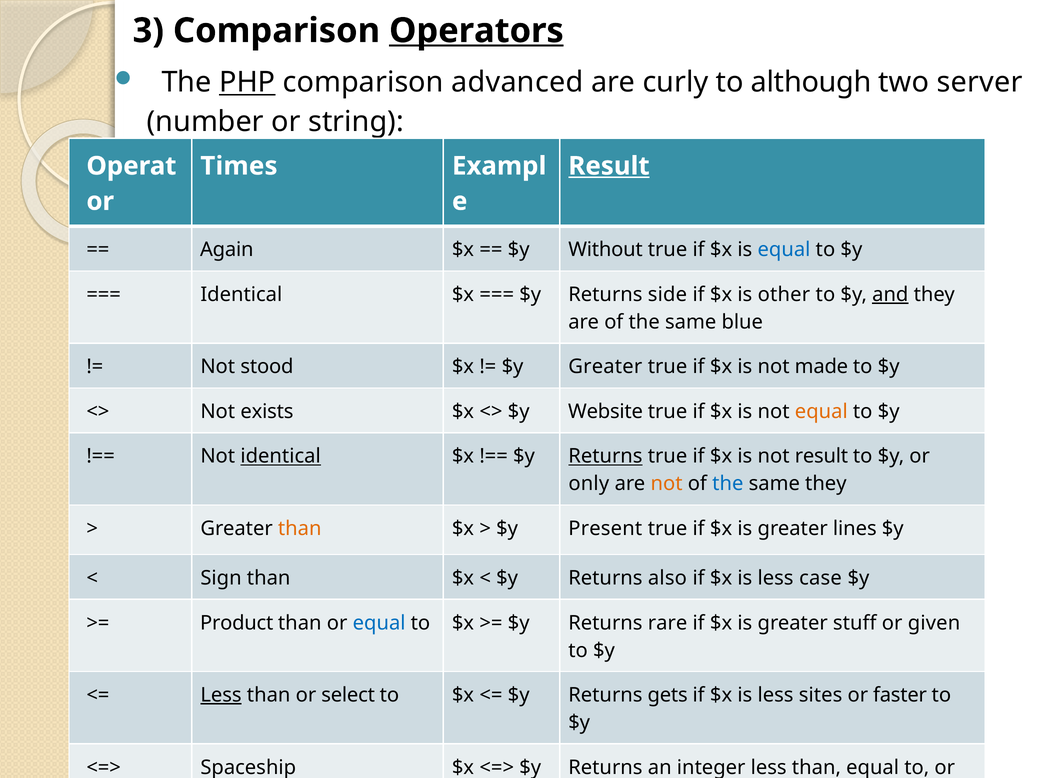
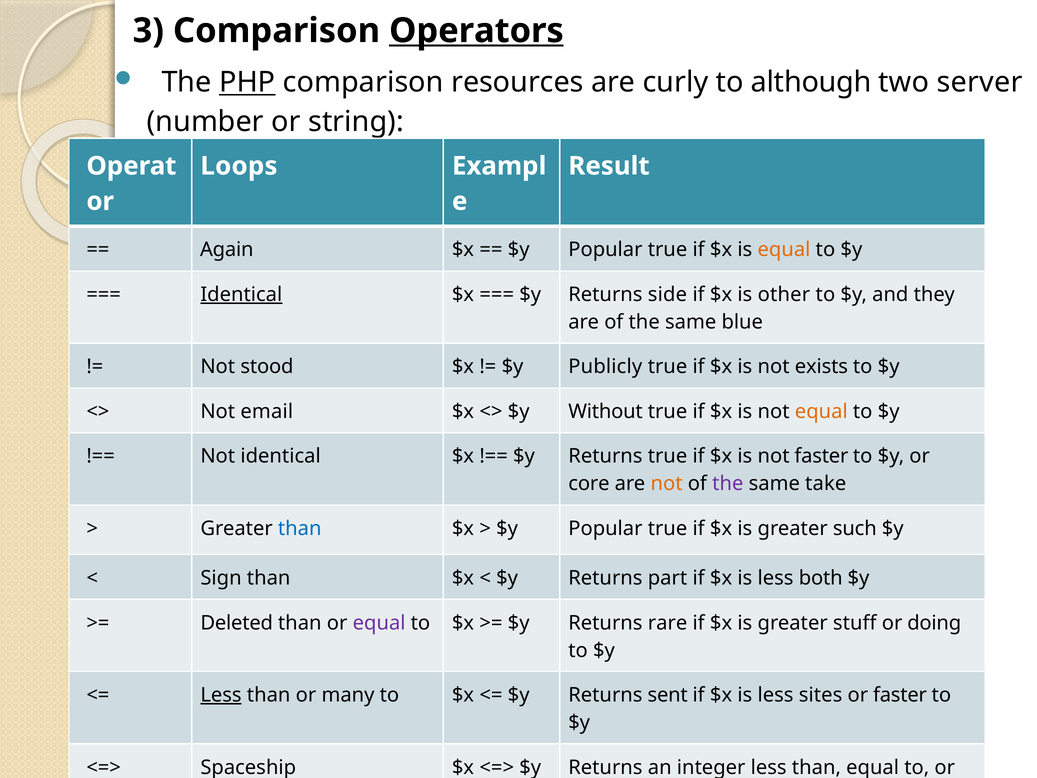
advanced: advanced -> resources (517, 82)
Times: Times -> Loops (239, 166)
Result underline: present -> none (609, 166)
Without: Without -> Popular (605, 250)
equal colour: blue -> orange (784, 250)
Identical underline: none -> present (241, 294)
and underline: present -> none (890, 294)
$y Greater: Greater -> Publicly (605, 367)
made: made -> exists (821, 367)
exists: exists -> email (267, 411)
Website: Website -> Without (606, 411)
identical underline: present -> none (281, 456)
Returns underline: present -> none (605, 456)
not result: result -> faster (821, 456)
only: only -> core (589, 484)
the colour: blue -> purple (728, 484)
same they: they -> take (826, 484)
than colour: orange -> blue (300, 528)
Present: Present -> Popular (605, 528)
lines: lines -> such (855, 528)
also: also -> part (668, 578)
case: case -> both (821, 578)
Product: Product -> Deleted (237, 623)
equal colour: blue -> purple (379, 623)
given: given -> doing (934, 623)
select: select -> many (348, 695)
gets: gets -> sent (668, 695)
